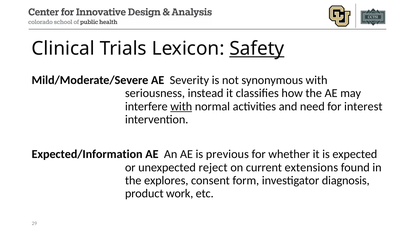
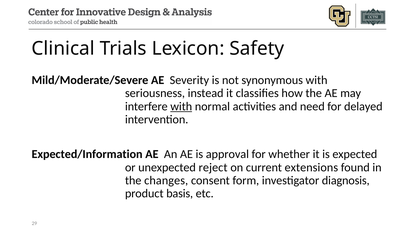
Safety underline: present -> none (257, 48)
interest: interest -> delayed (363, 106)
previous: previous -> approval (227, 154)
explores: explores -> changes (166, 180)
work: work -> basis (180, 193)
